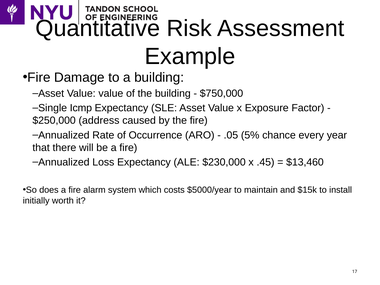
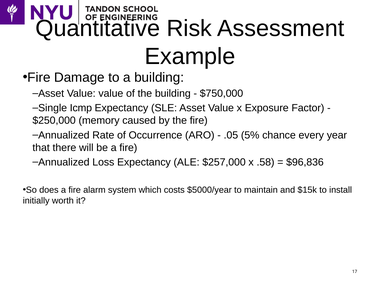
address: address -> memory (99, 121)
$230,000: $230,000 -> $257,000 (224, 162)
.45: .45 -> .58 (266, 162)
$13,460: $13,460 -> $96,836 (305, 162)
